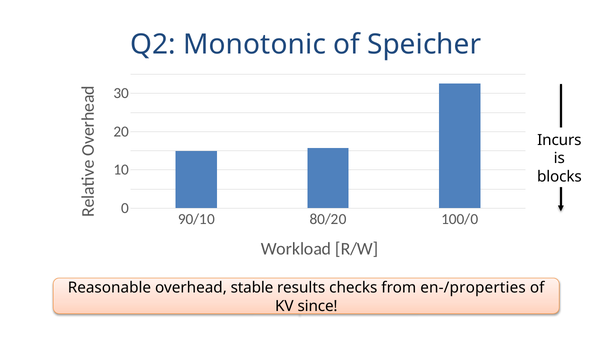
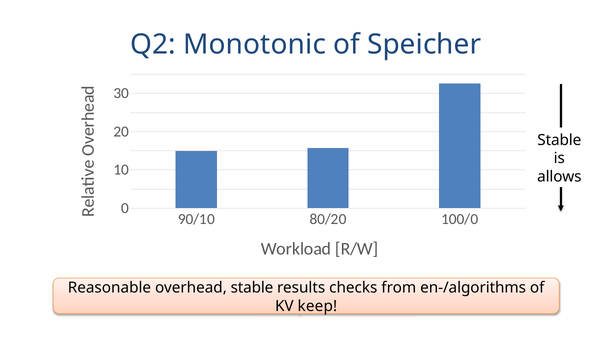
Incurs: Incurs -> Stable (559, 140)
blocks: blocks -> allows (559, 177)
en-/properties: en-/properties -> en-/algorithms (473, 288)
since: since -> keep (317, 306)
